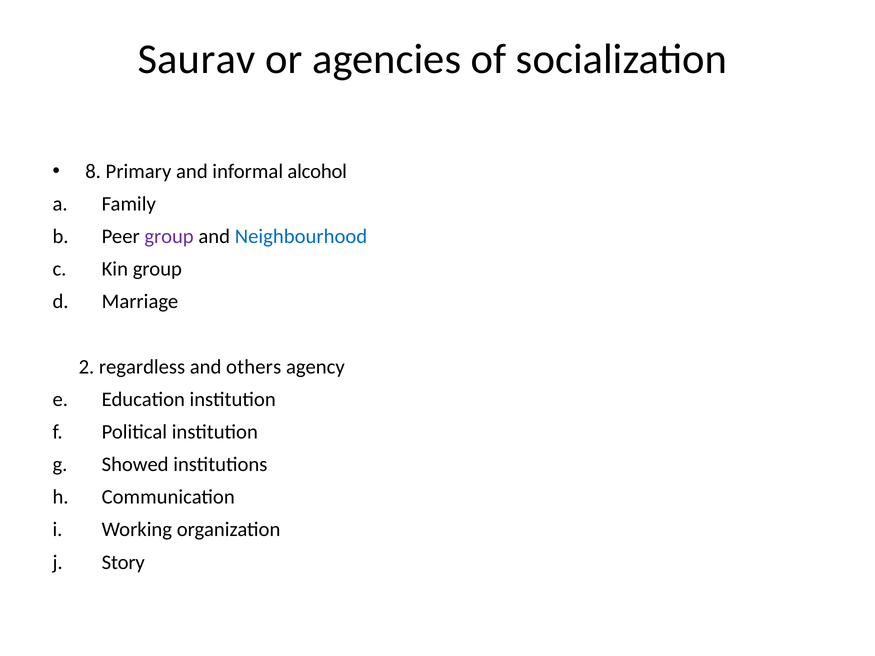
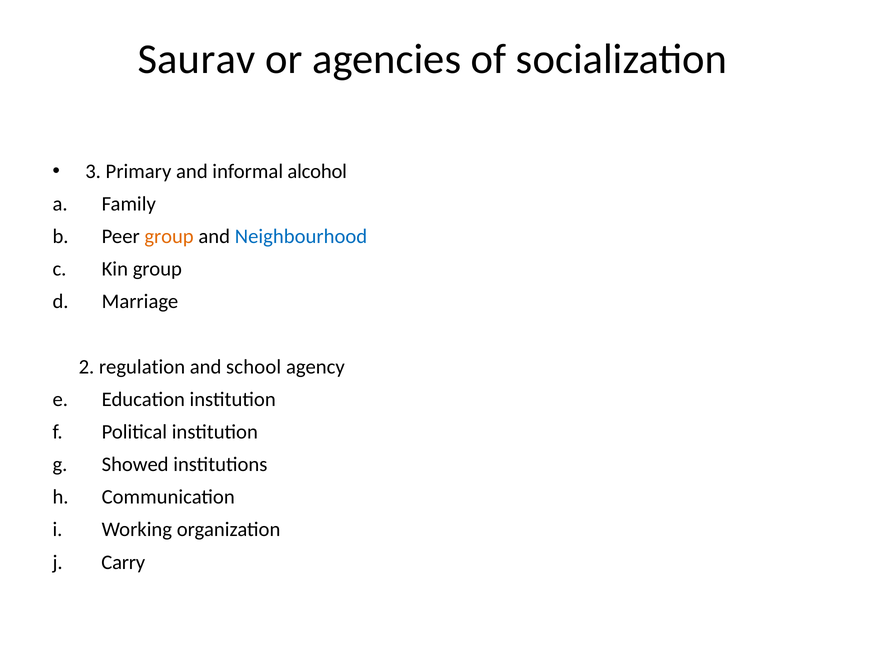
8: 8 -> 3 (93, 171)
group colour: purple -> orange (169, 237)
regardless: regardless -> regulation (142, 367)
others: others -> school (254, 367)
Story: Story -> Carry (123, 562)
